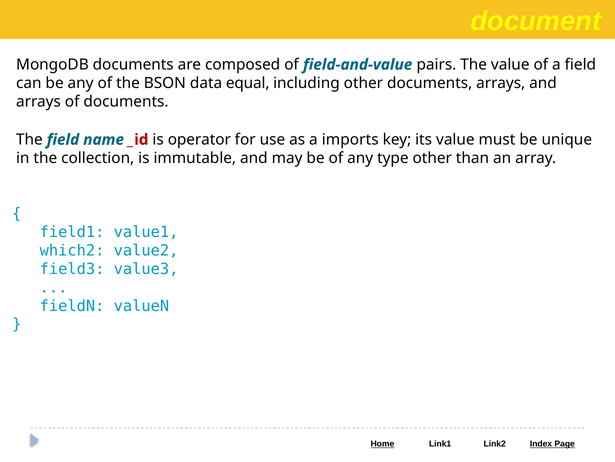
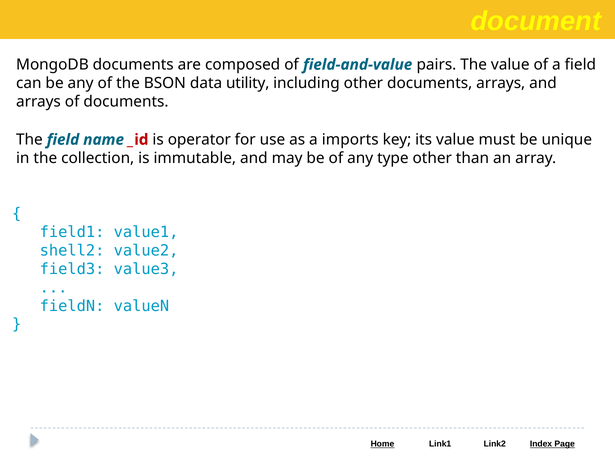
equal: equal -> utility (248, 83)
which2: which2 -> shell2 (72, 250)
